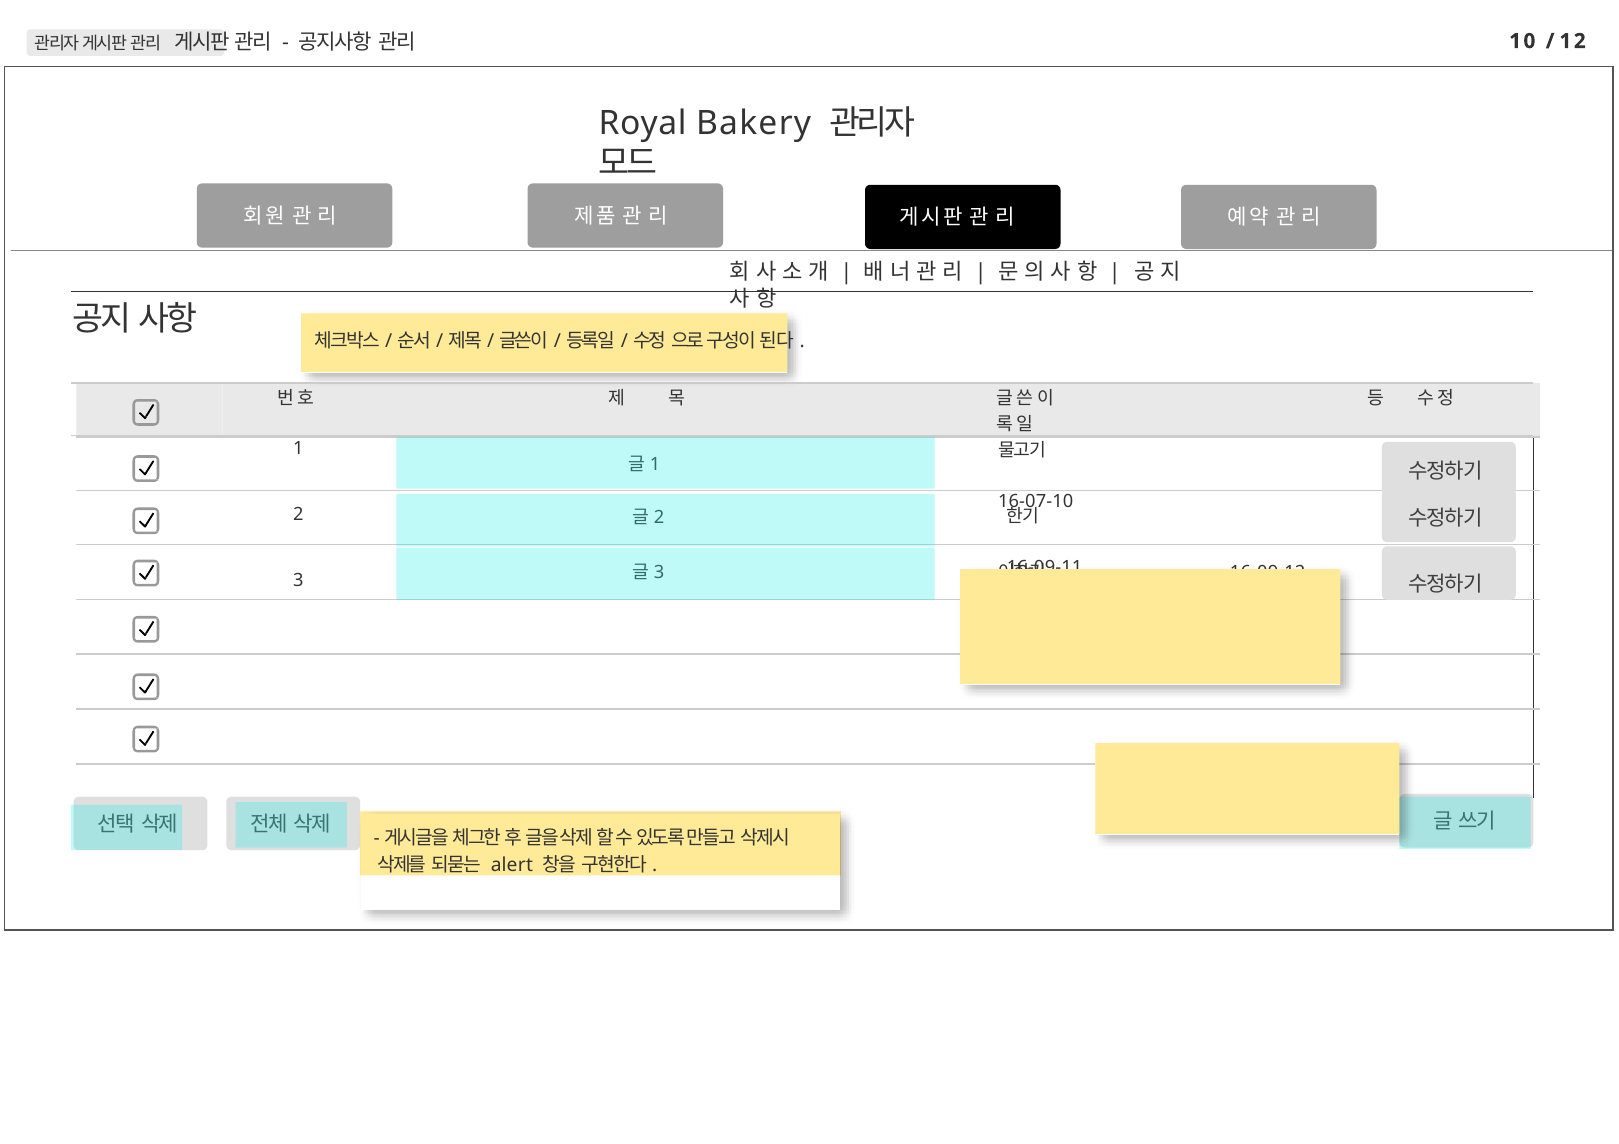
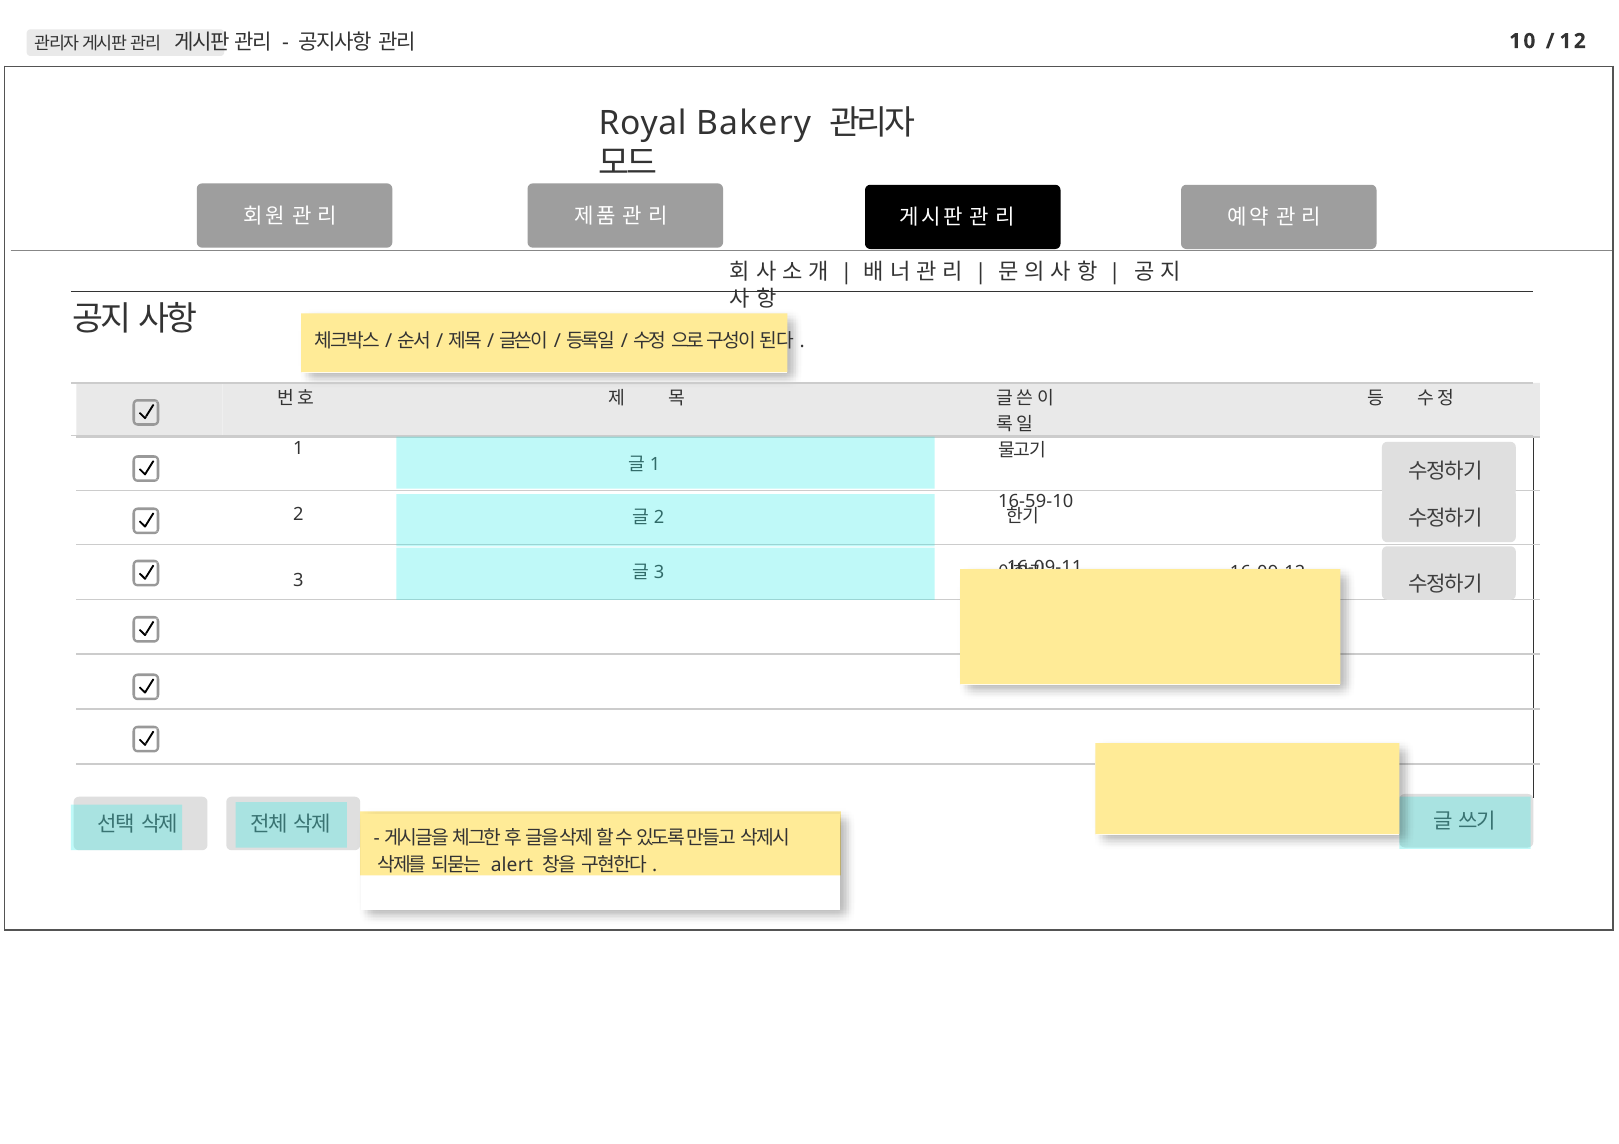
16-07-10: 16-07-10 -> 16-59-10 (1036, 502)
